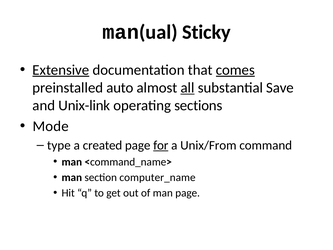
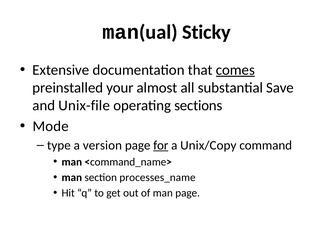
Extensive underline: present -> none (61, 70)
auto: auto -> your (120, 88)
all underline: present -> none (188, 88)
Unix-link: Unix-link -> Unix-file (84, 105)
created: created -> version (102, 145)
Unix/From: Unix/From -> Unix/Copy (208, 145)
computer_name: computer_name -> processes_name (157, 177)
